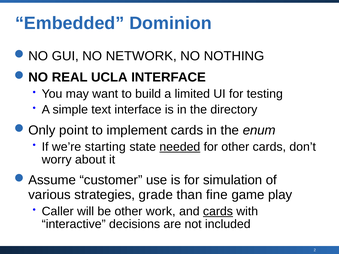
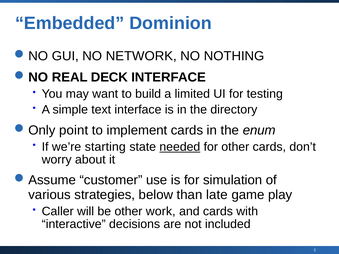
UCLA: UCLA -> DECK (109, 77)
grade: grade -> below (156, 195)
fine: fine -> late (217, 195)
cards underline: present -> none (218, 212)
